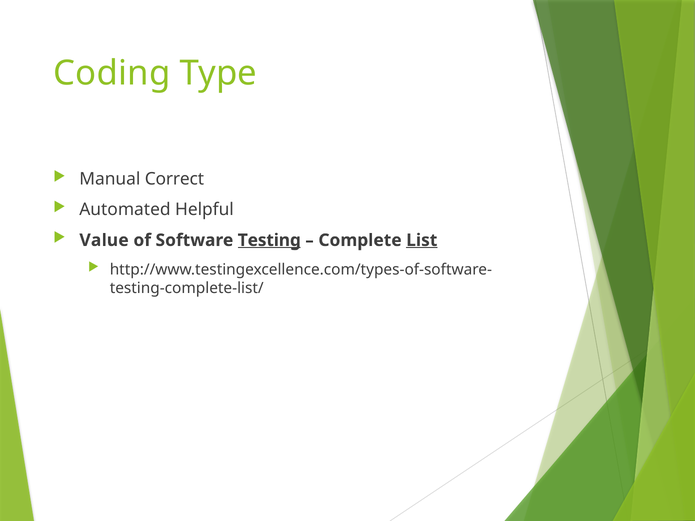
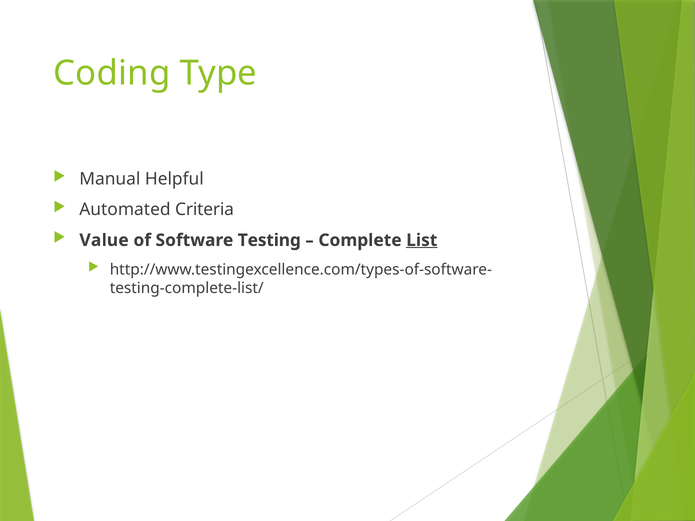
Correct: Correct -> Helpful (174, 179)
Helpful: Helpful -> Criteria (205, 210)
Testing underline: present -> none (269, 240)
